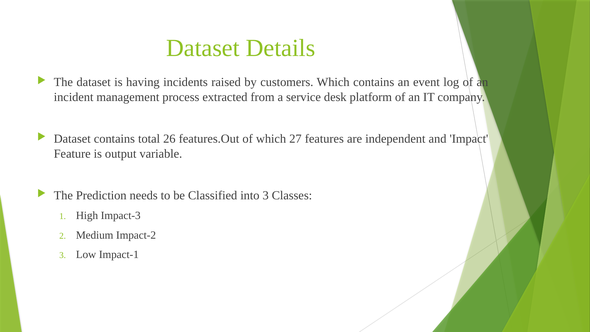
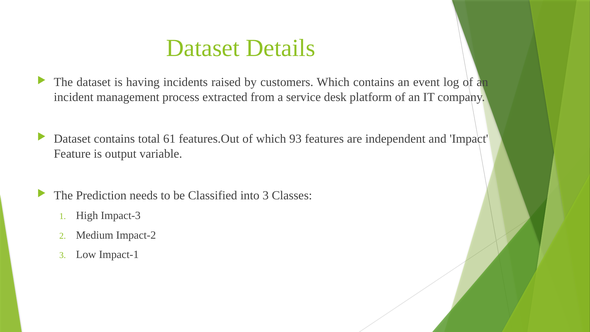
26: 26 -> 61 (169, 139)
27: 27 -> 93 (295, 139)
